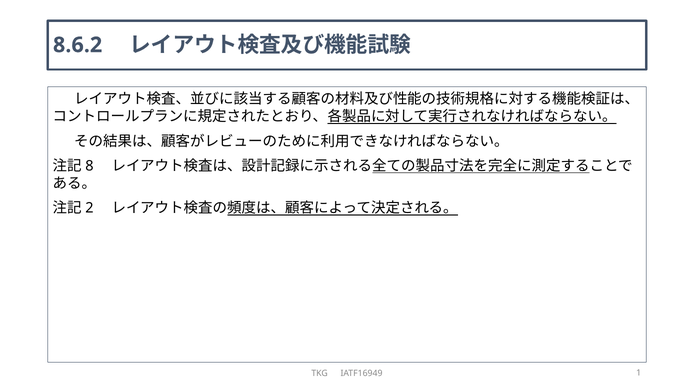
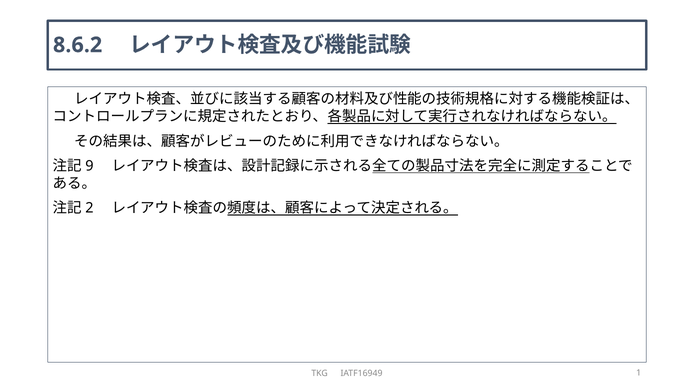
8: 8 -> 9 (89, 166)
